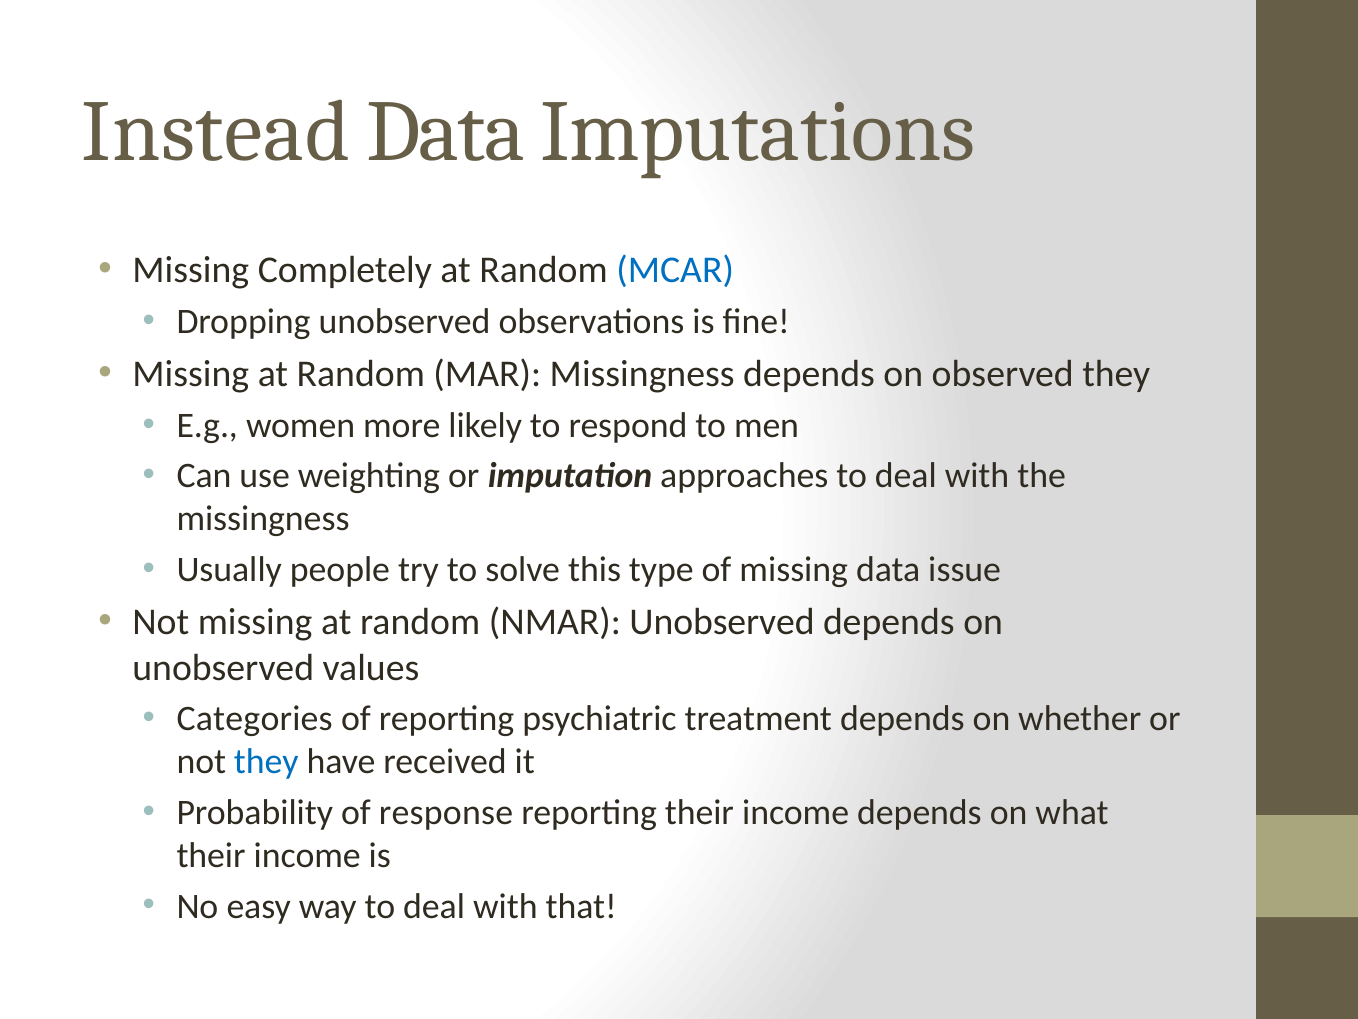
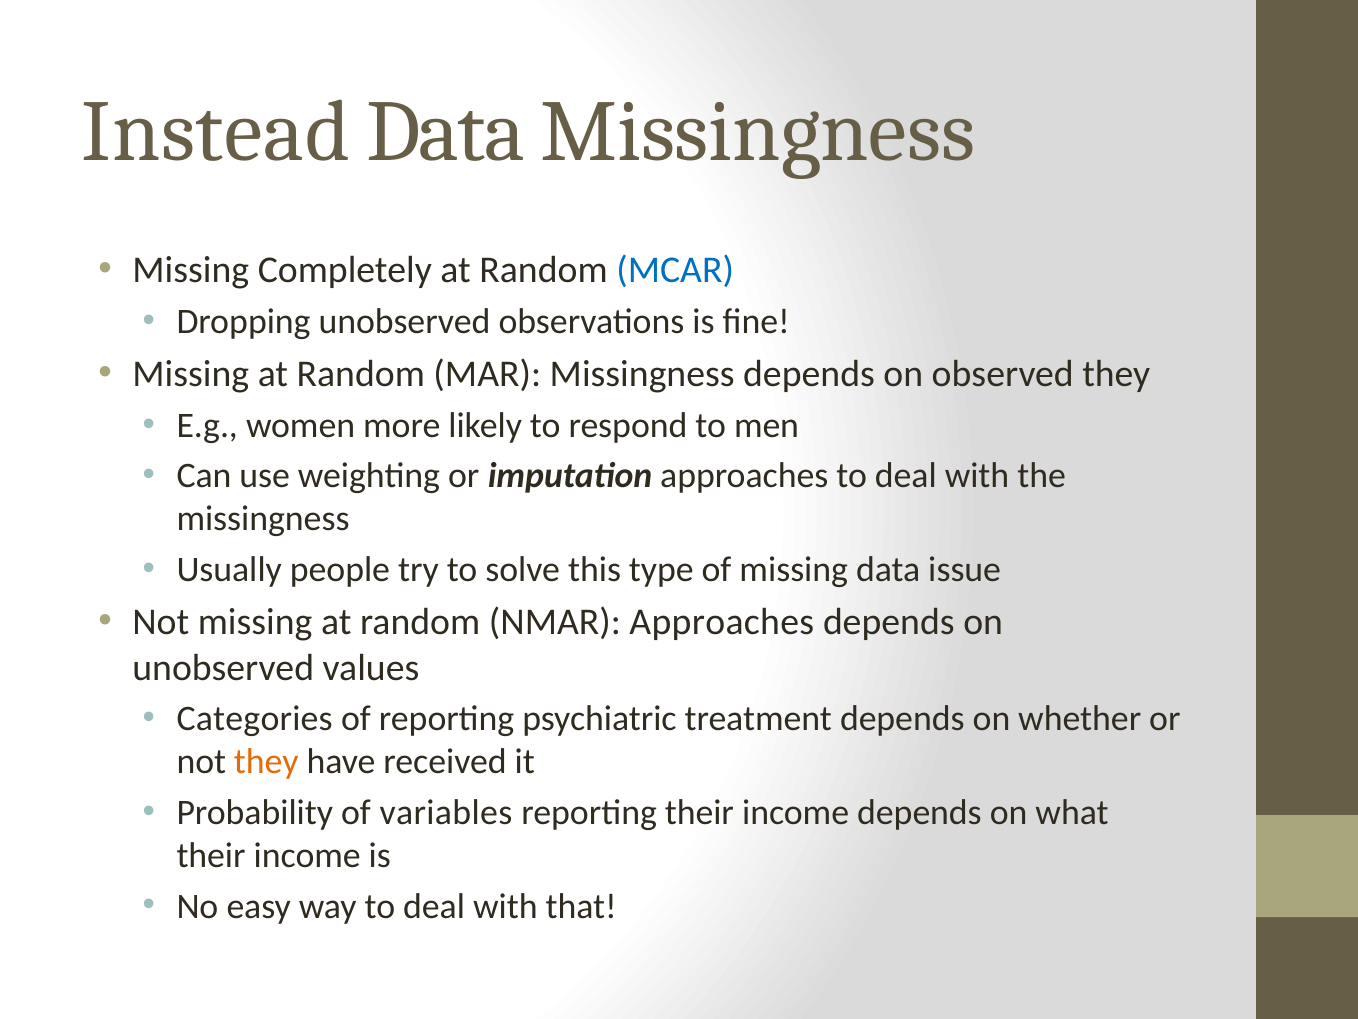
Data Imputations: Imputations -> Missingness (758, 132)
NMAR Unobserved: Unobserved -> Approaches (722, 622)
they colour: blue -> orange (266, 762)
response: response -> variables (446, 812)
